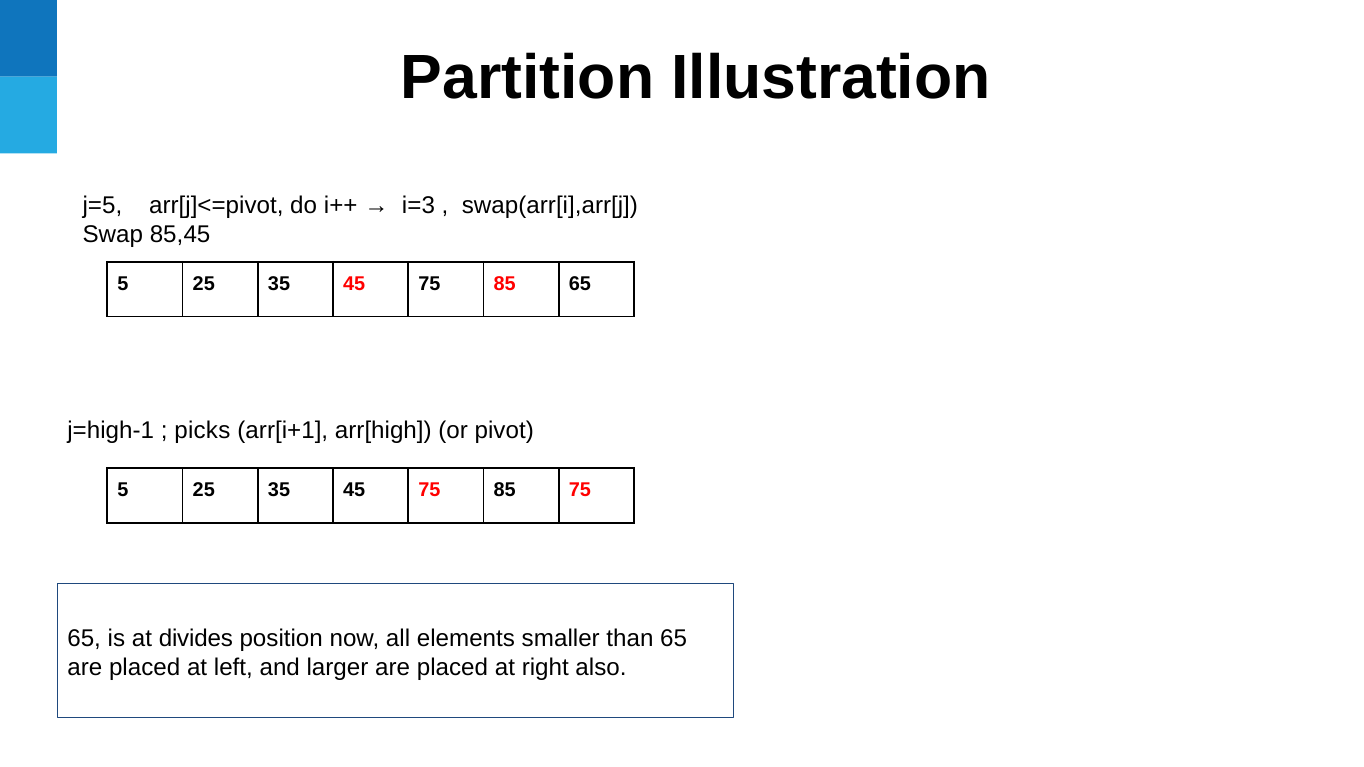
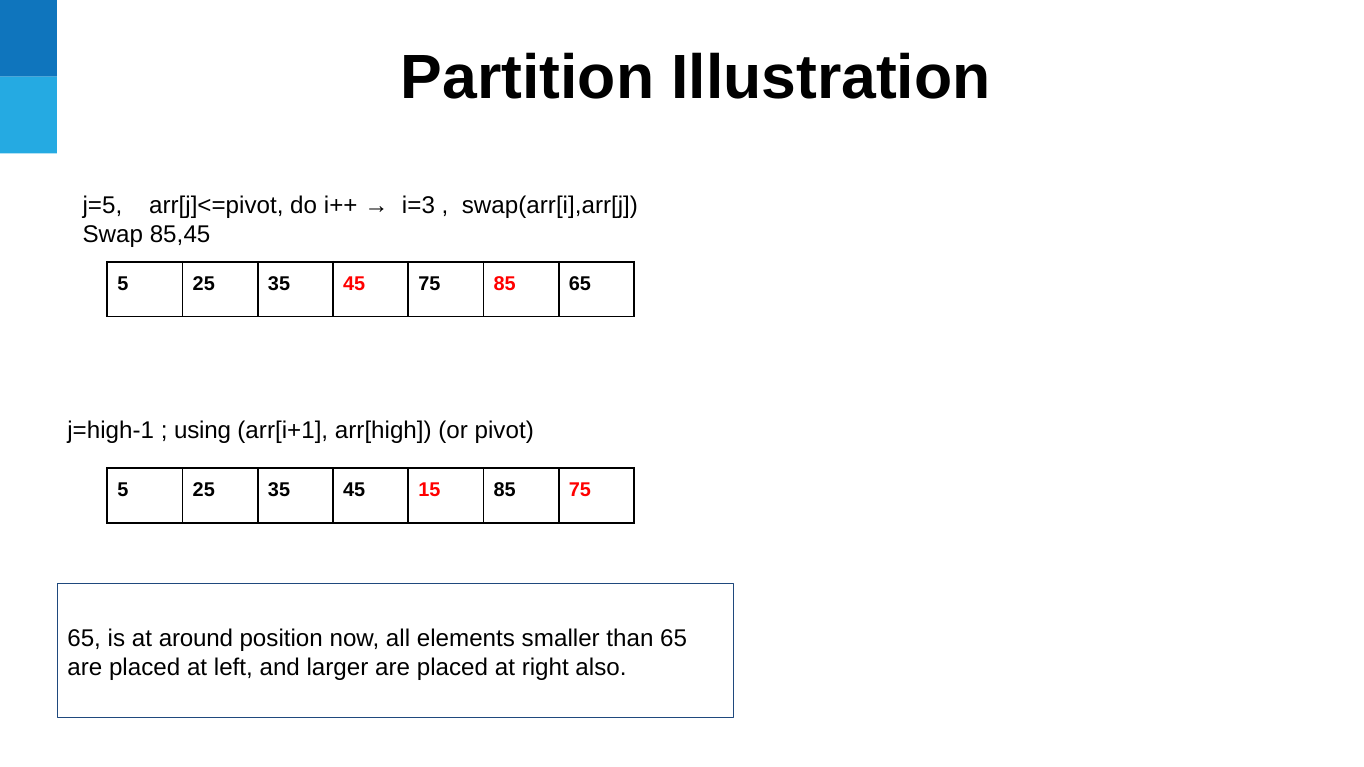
picks: picks -> using (203, 430)
75: 75 -> 15 (429, 490)
divides: divides -> around (196, 638)
